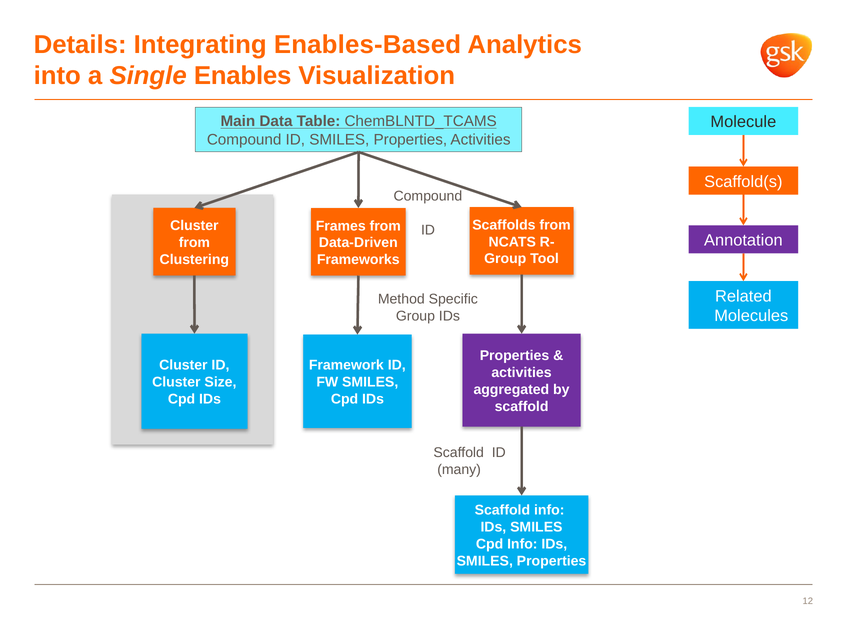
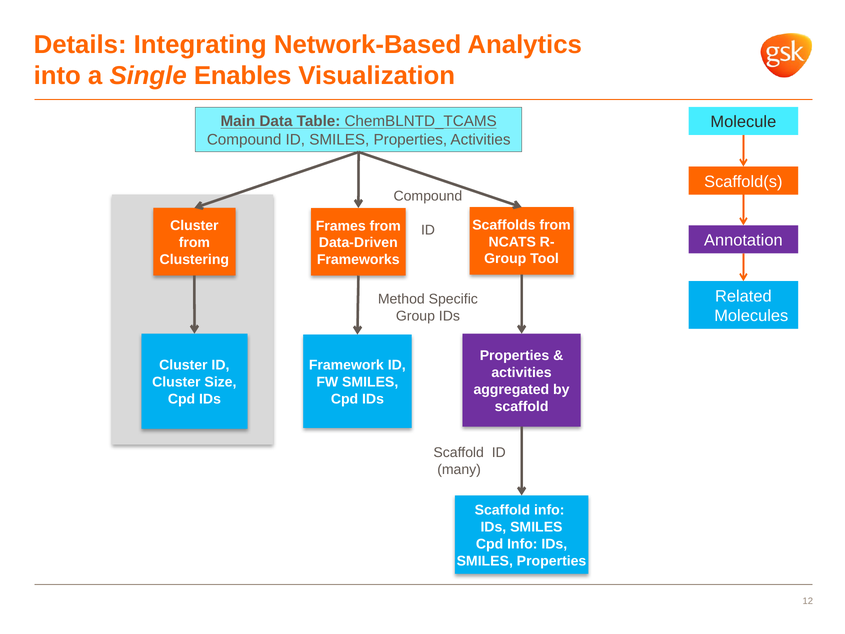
Enables-Based: Enables-Based -> Network-Based (368, 45)
